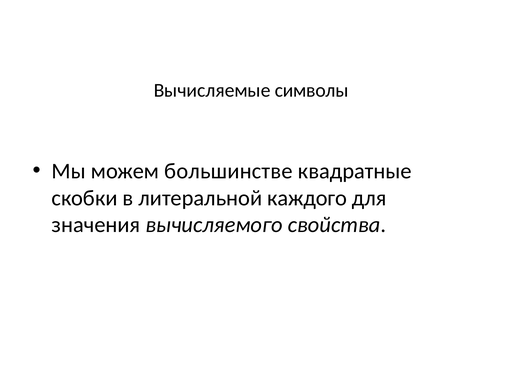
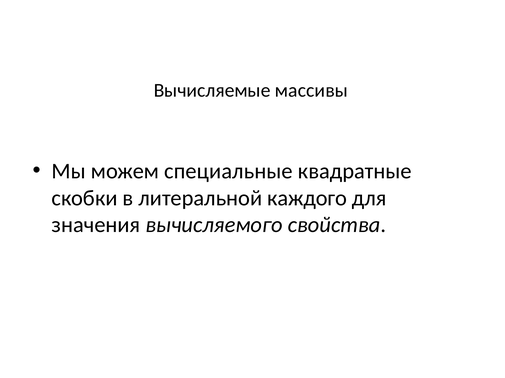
символы: символы -> массивы (311, 91)
большинстве: большинстве -> специальные (228, 171)
